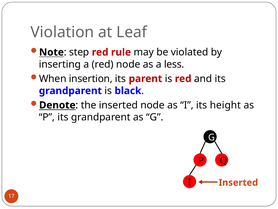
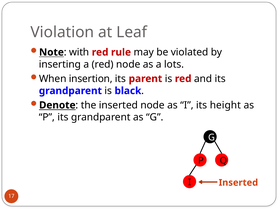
step: step -> with (79, 52)
less: less -> lots (174, 64)
